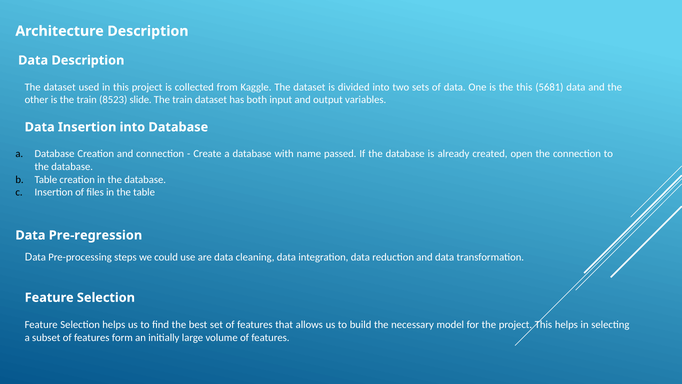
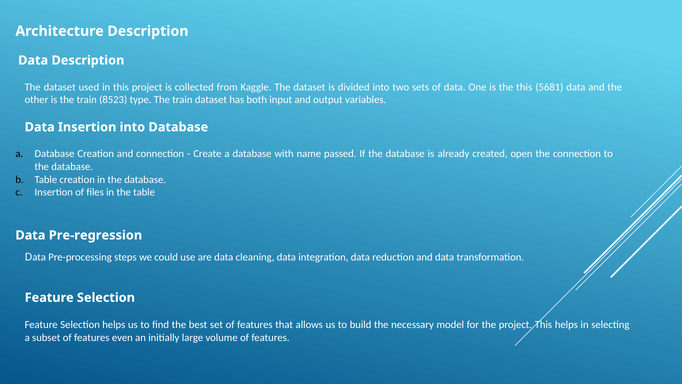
slide: slide -> type (141, 100)
form: form -> even (122, 337)
